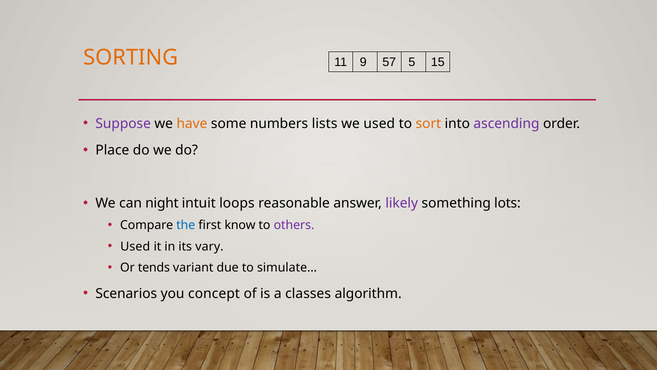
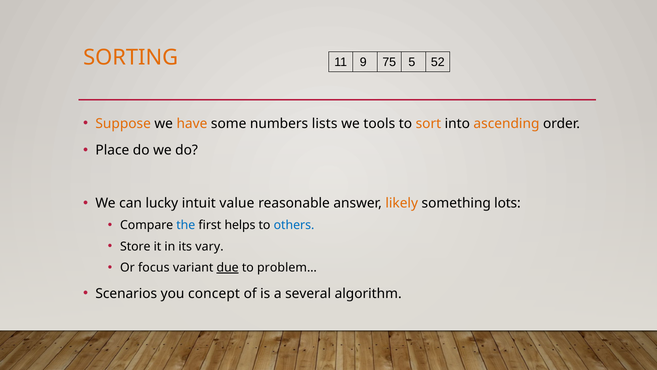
57: 57 -> 75 (389, 62)
15: 15 -> 52 (438, 62)
Suppose colour: purple -> orange (123, 124)
we used: used -> tools (379, 124)
ascending colour: purple -> orange (506, 124)
night: night -> lucky (162, 203)
loops: loops -> value (237, 203)
likely colour: purple -> orange (402, 203)
know: know -> helps (240, 225)
others colour: purple -> blue (294, 225)
Used: Used -> Store (135, 246)
tends: tends -> focus (154, 267)
due underline: none -> present (228, 267)
simulate…: simulate… -> problem… (287, 267)
classes: classes -> several (308, 293)
